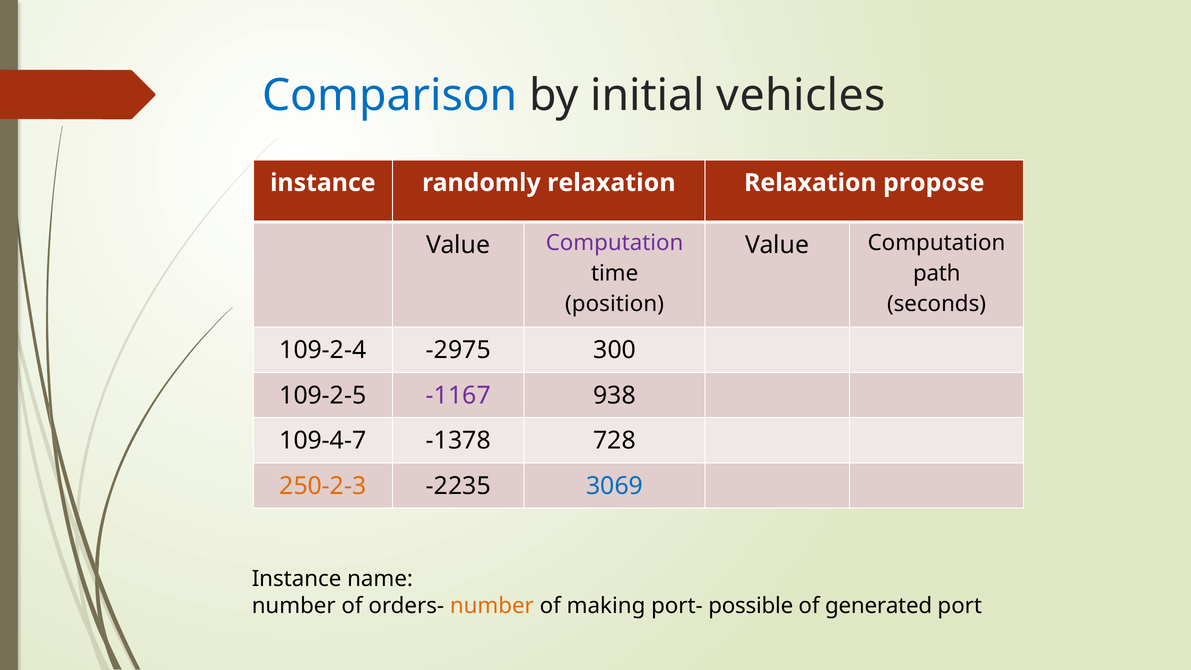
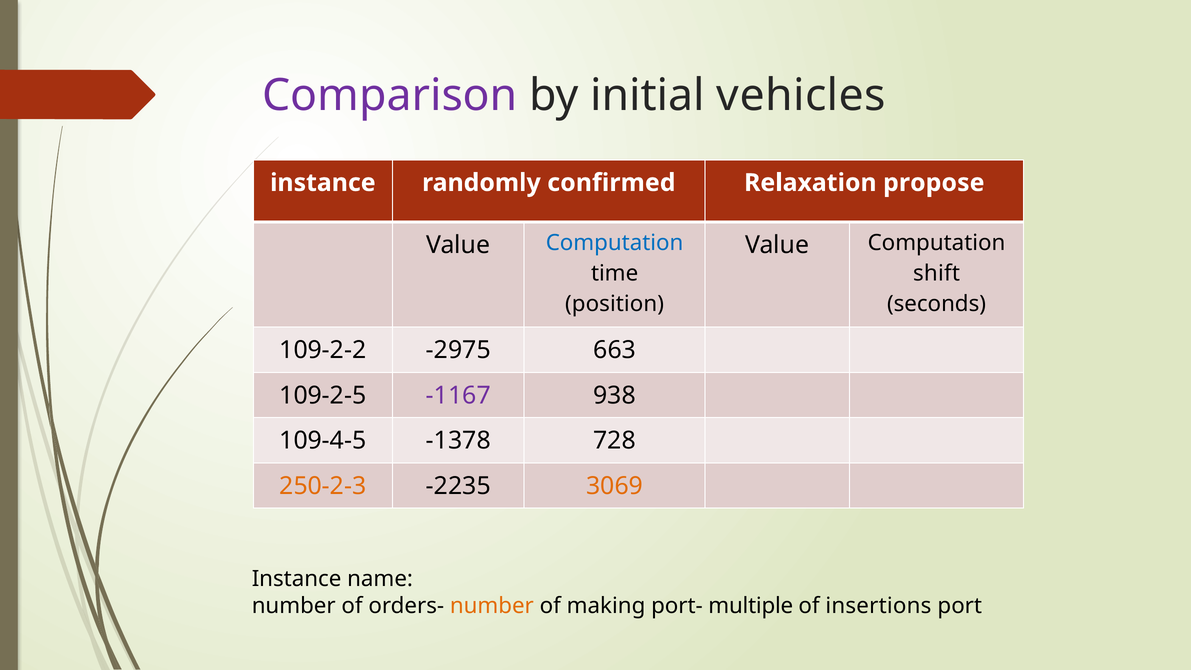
Comparison colour: blue -> purple (390, 95)
randomly relaxation: relaxation -> confirmed (611, 183)
Computation colour: purple -> blue (615, 243)
path: path -> shift (937, 273)
109-2-4: 109-2-4 -> 109-2-2 (323, 350)
300: 300 -> 663 (615, 350)
109-4-7: 109-4-7 -> 109-4-5 (323, 441)
3069 colour: blue -> orange (615, 486)
possible: possible -> multiple (751, 606)
generated: generated -> insertions (878, 606)
